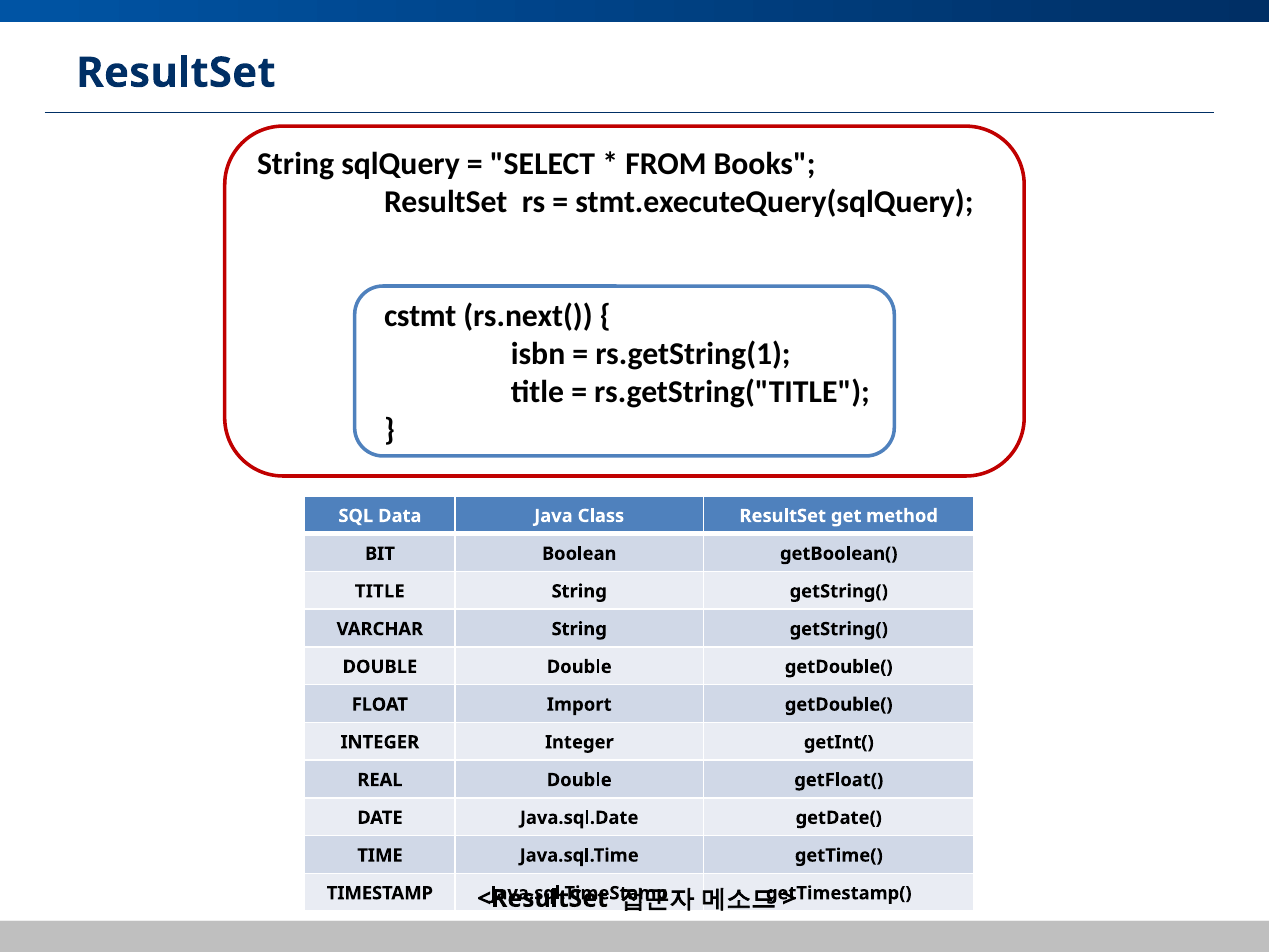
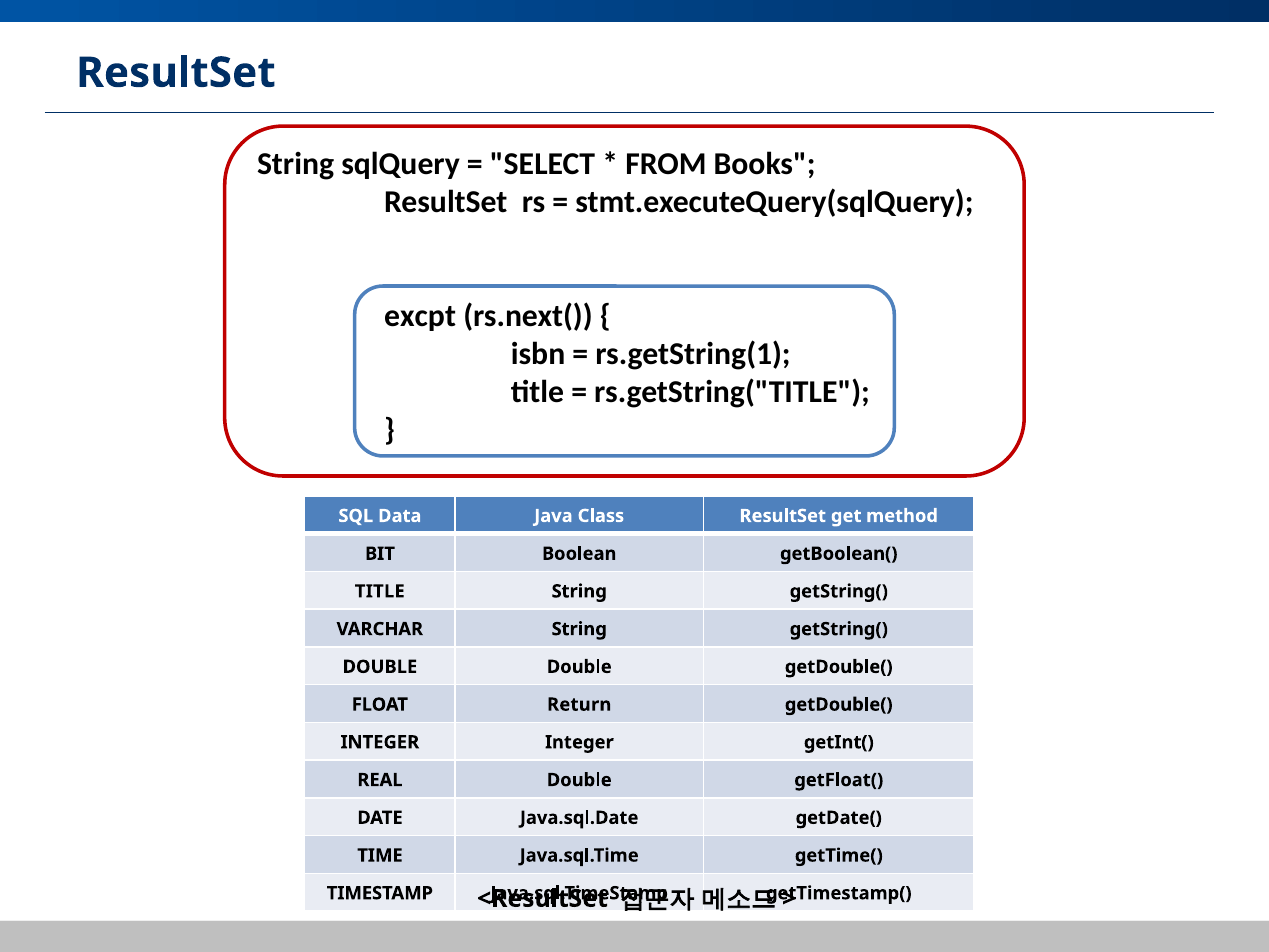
cstmt: cstmt -> excpt (420, 316)
Import: Import -> Return (579, 704)
